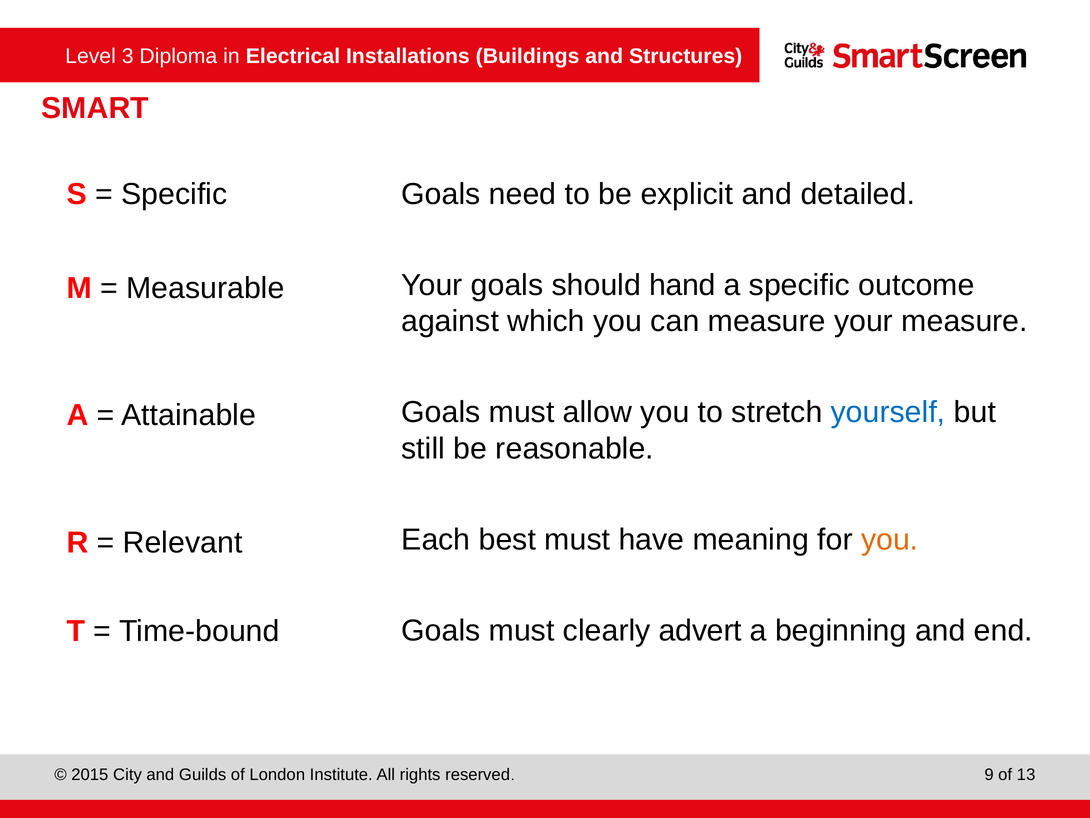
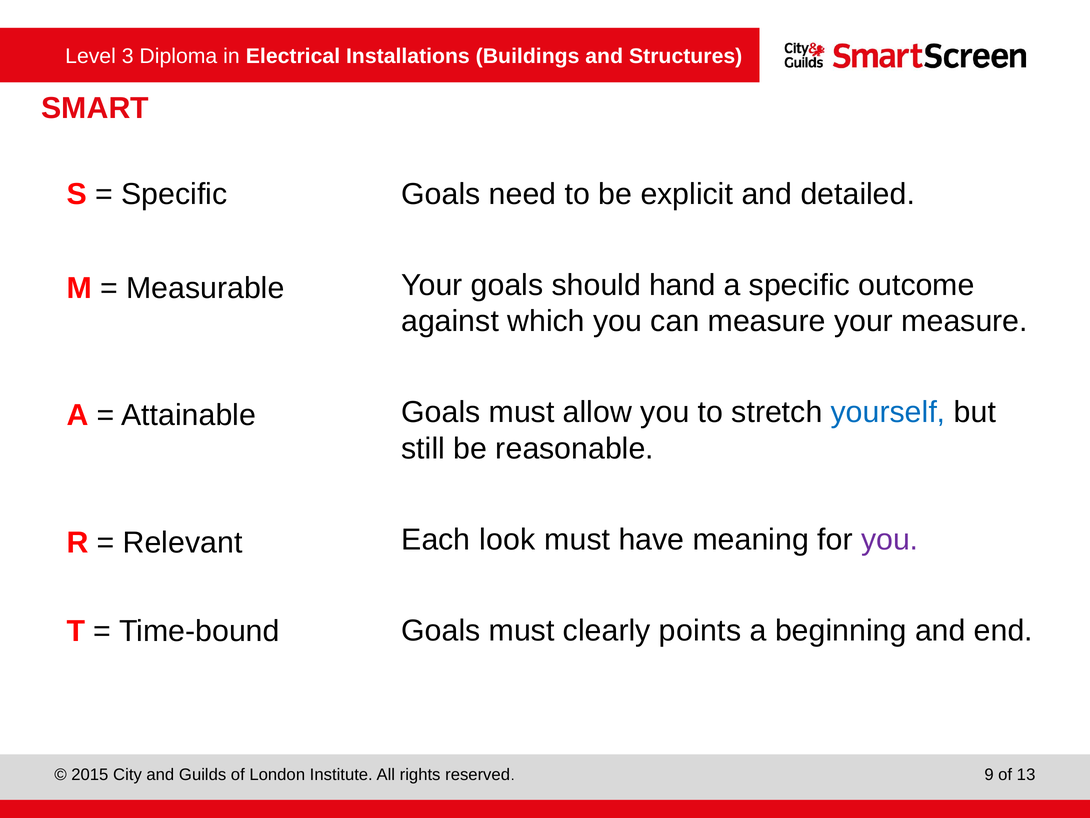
best: best -> look (507, 539)
you colour: orange -> purple (890, 539)
advert: advert -> points (700, 630)
